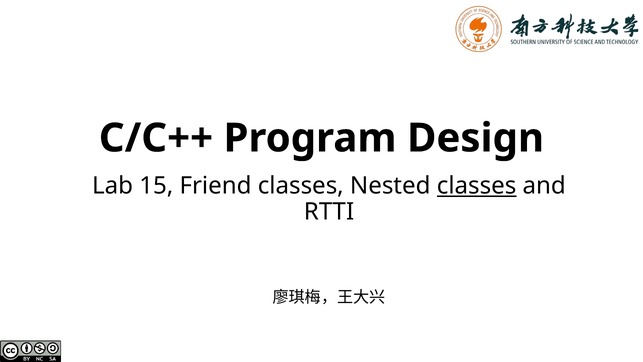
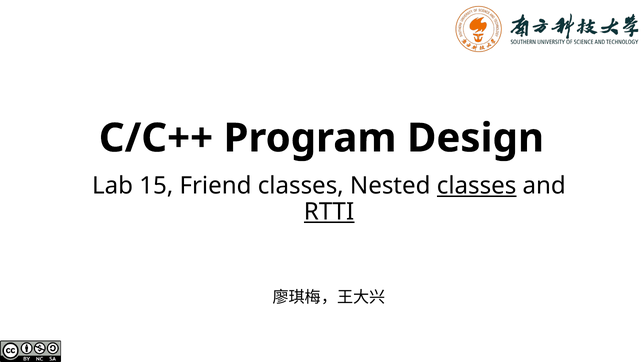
RTTI underline: none -> present (329, 212)
